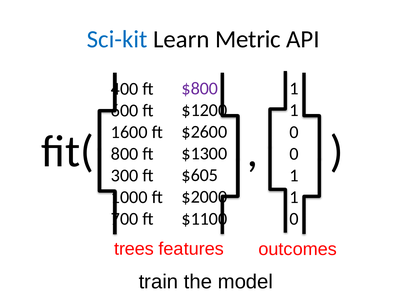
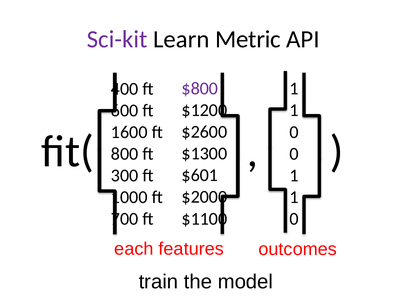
Sci-kit colour: blue -> purple (117, 39)
$605: $605 -> $601 (200, 175)
trees: trees -> each (134, 249)
